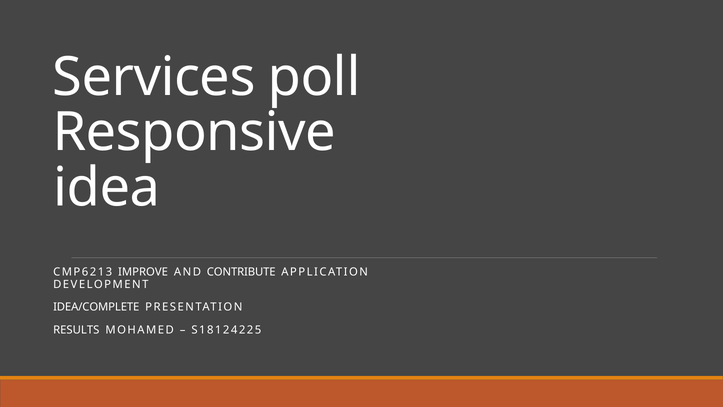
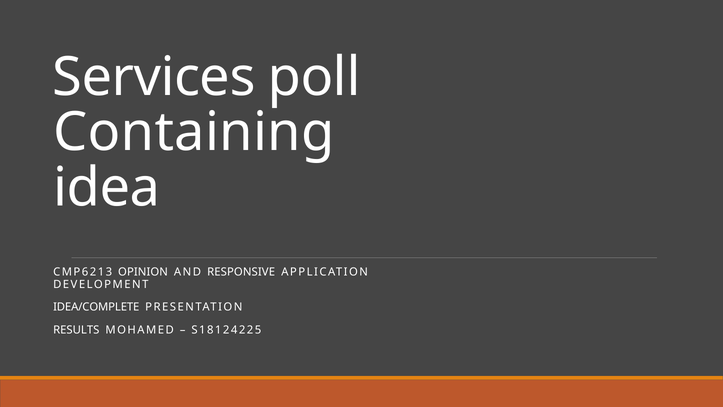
Responsive: Responsive -> Containing (194, 132)
IMPROVE: IMPROVE -> OPINION (143, 272)
CONTRIBUTE: CONTRIBUTE -> RESPONSIVE (241, 272)
